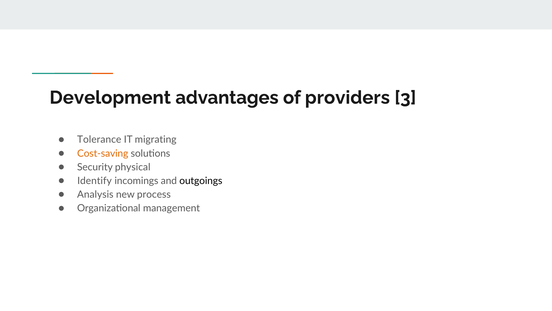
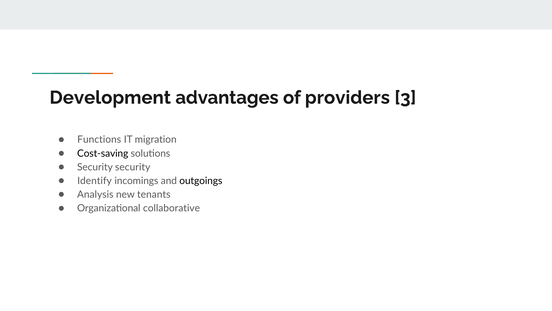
Tolerance: Tolerance -> Functions (99, 139)
migrating: migrating -> migration (156, 139)
Cost-saving colour: orange -> black (103, 153)
Security physical: physical -> security (133, 167)
process: process -> tenants (154, 194)
management: management -> collaborative (171, 208)
